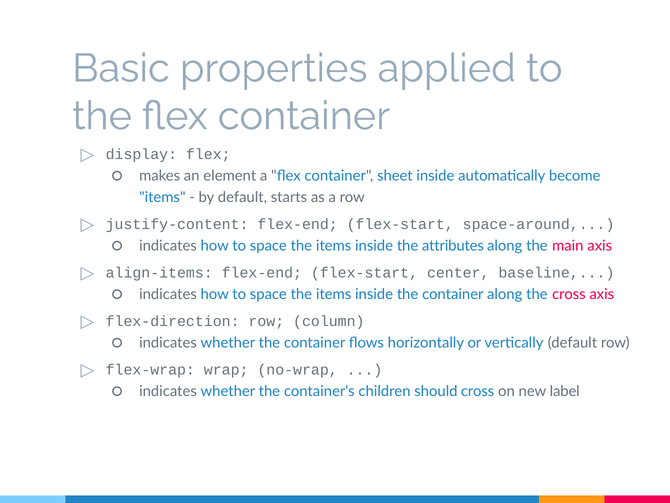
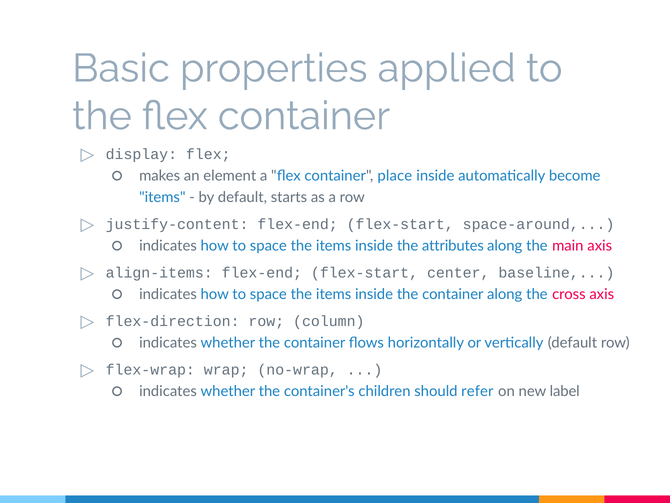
sheet: sheet -> place (395, 176)
should cross: cross -> refer (477, 391)
